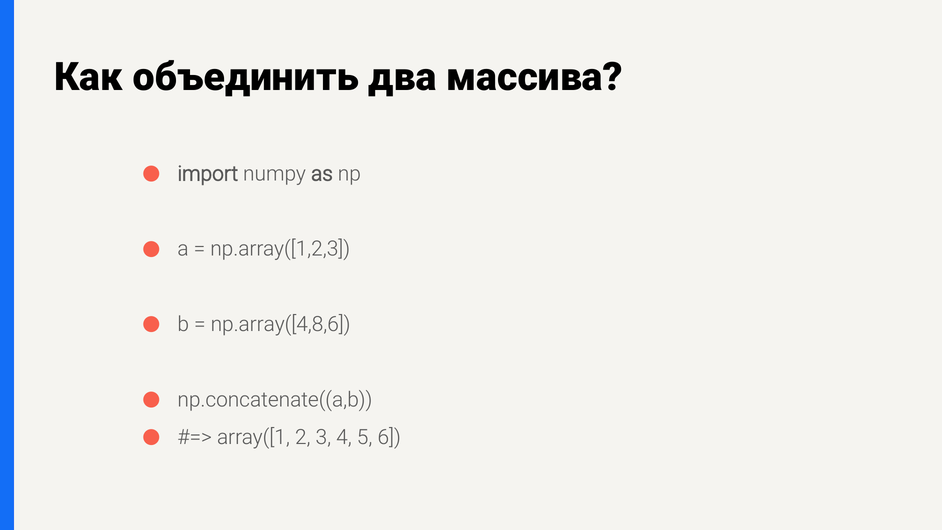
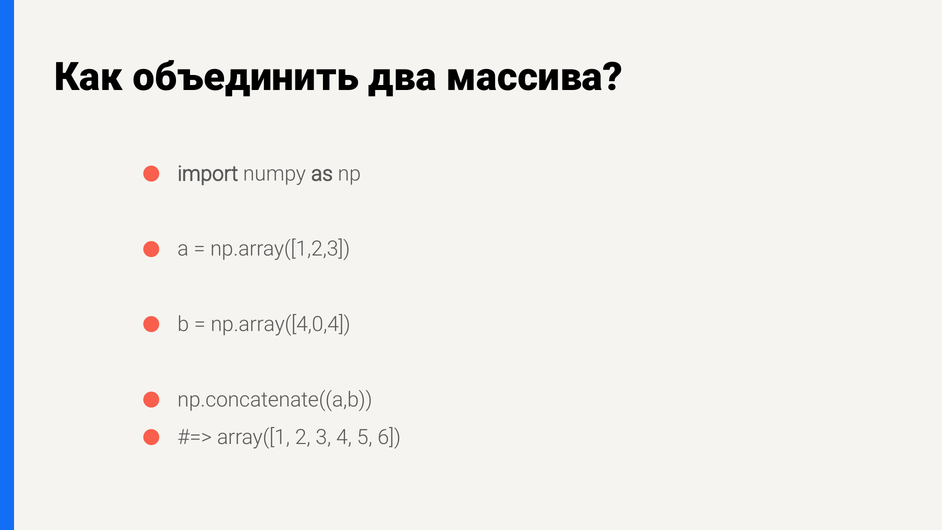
np.array([4,8,6: np.array([4,8,6 -> np.array([4,0,4 (281, 324)
